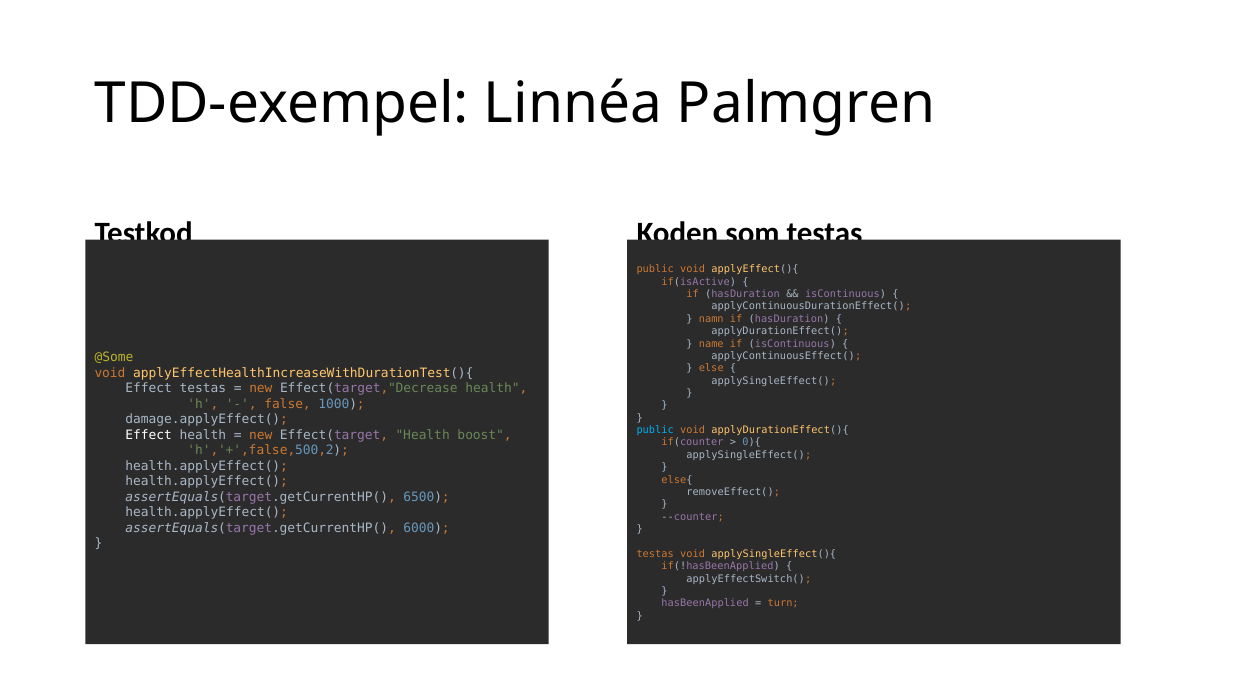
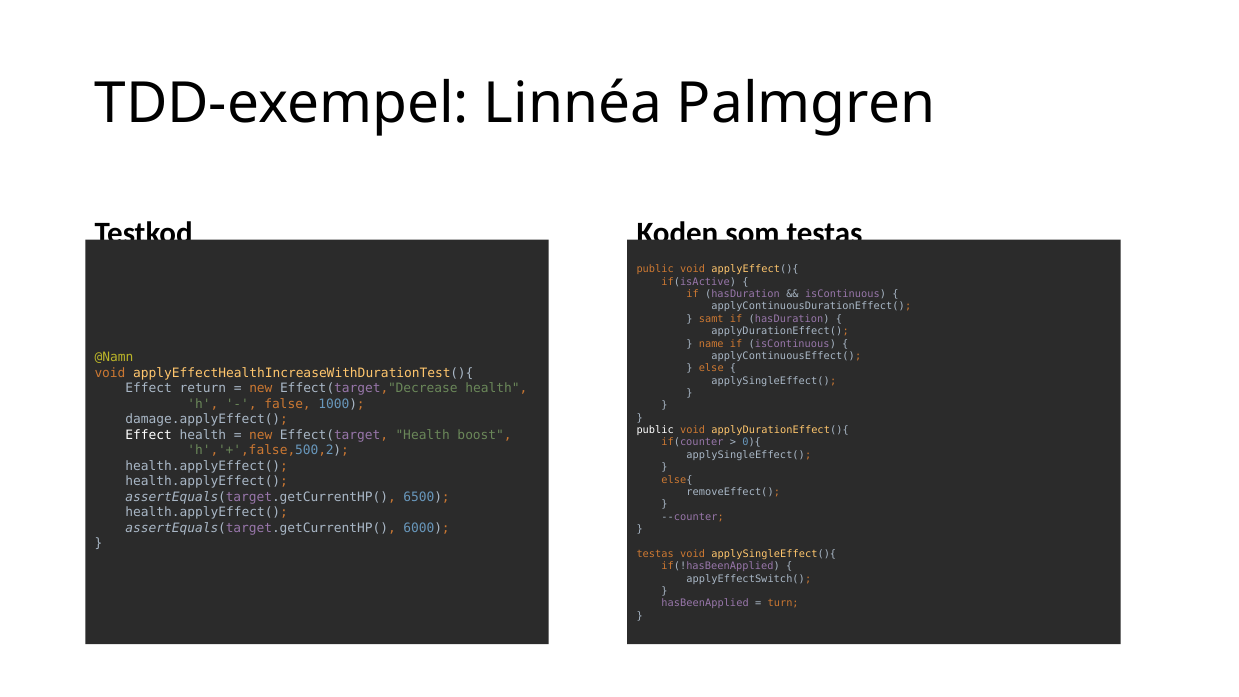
namn: namn -> samt (711, 319)
@Some: @Some -> @Namn (114, 357)
Effect testas: testas -> return (203, 388)
public colour: light blue -> white (655, 430)
